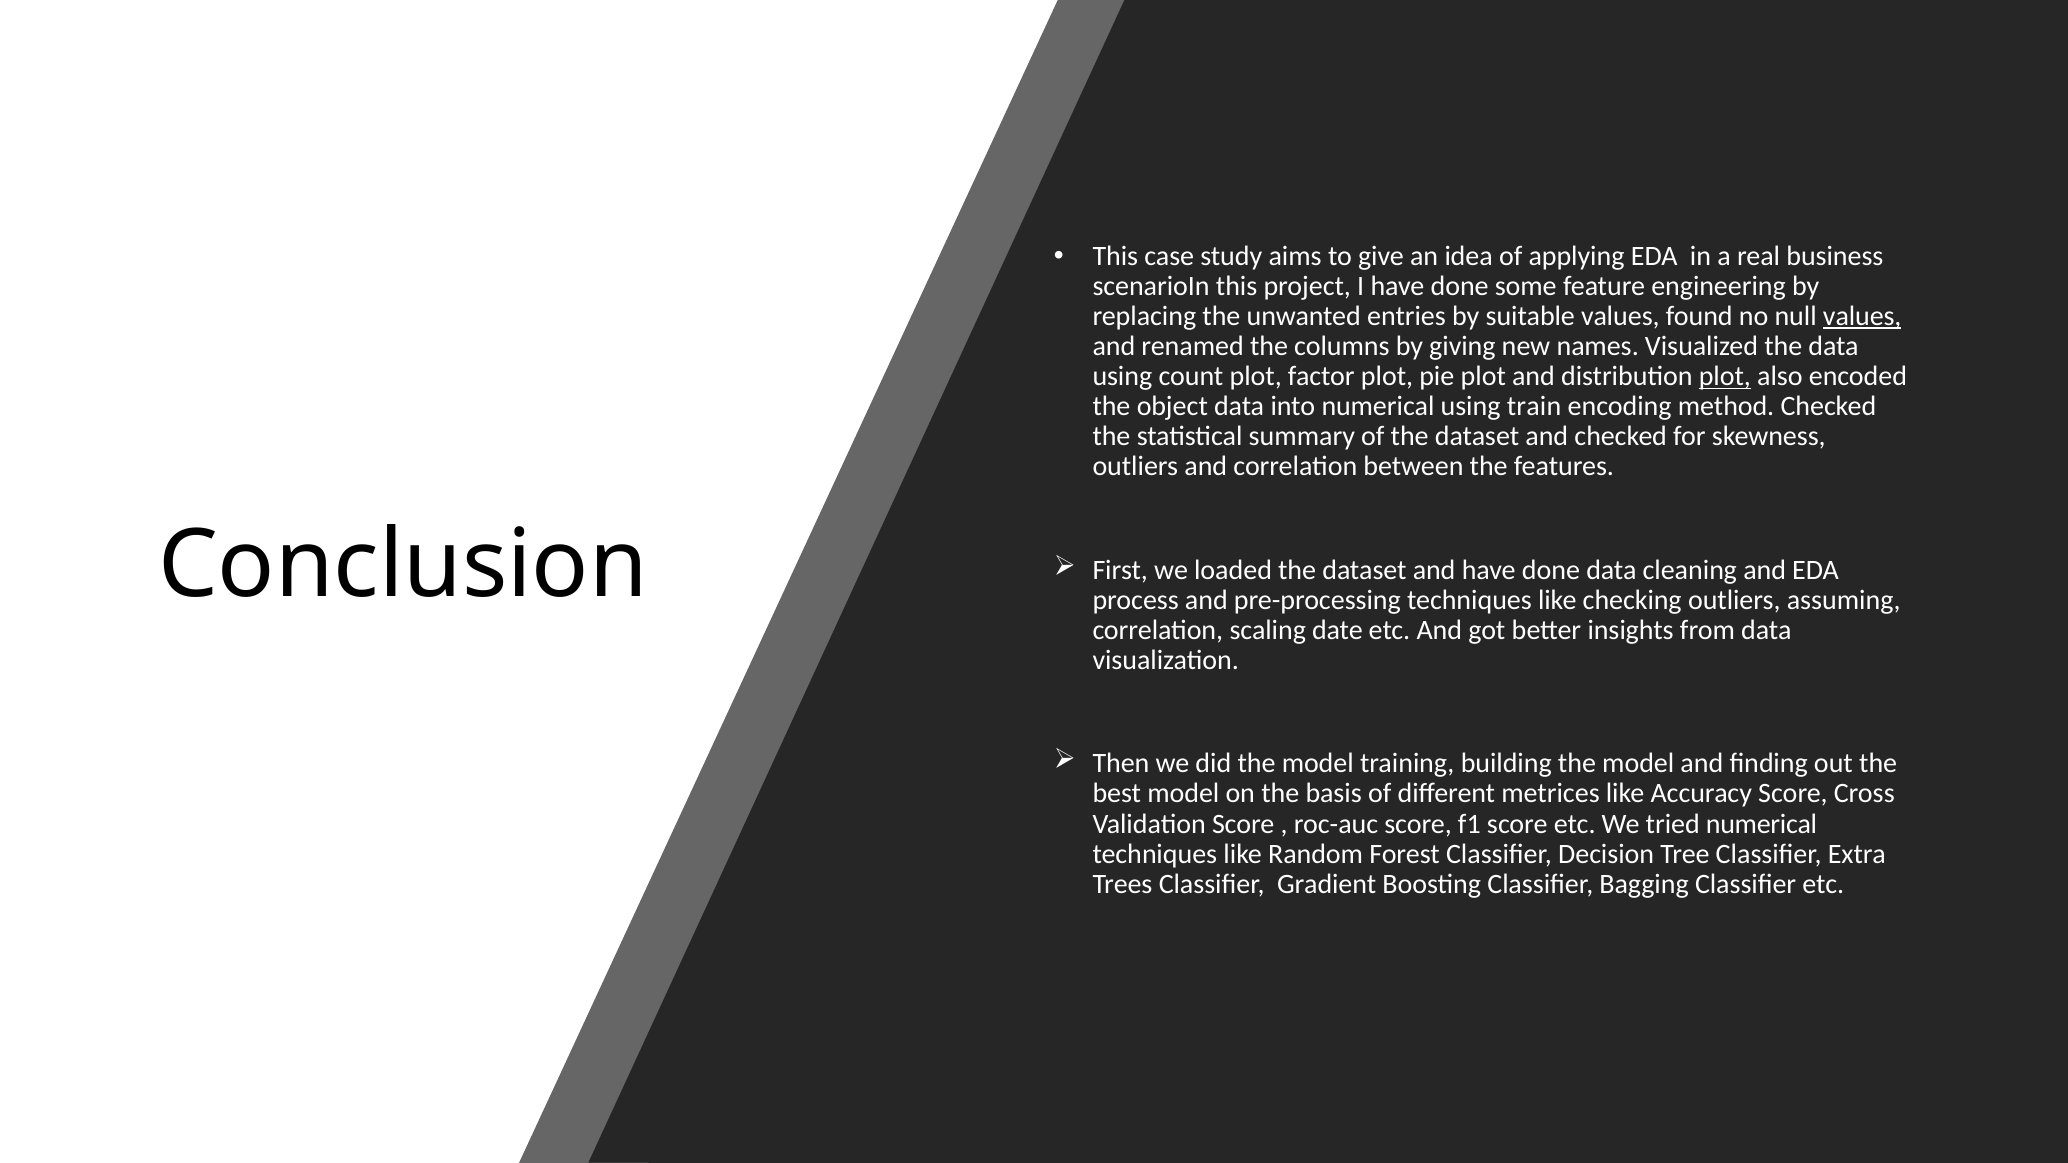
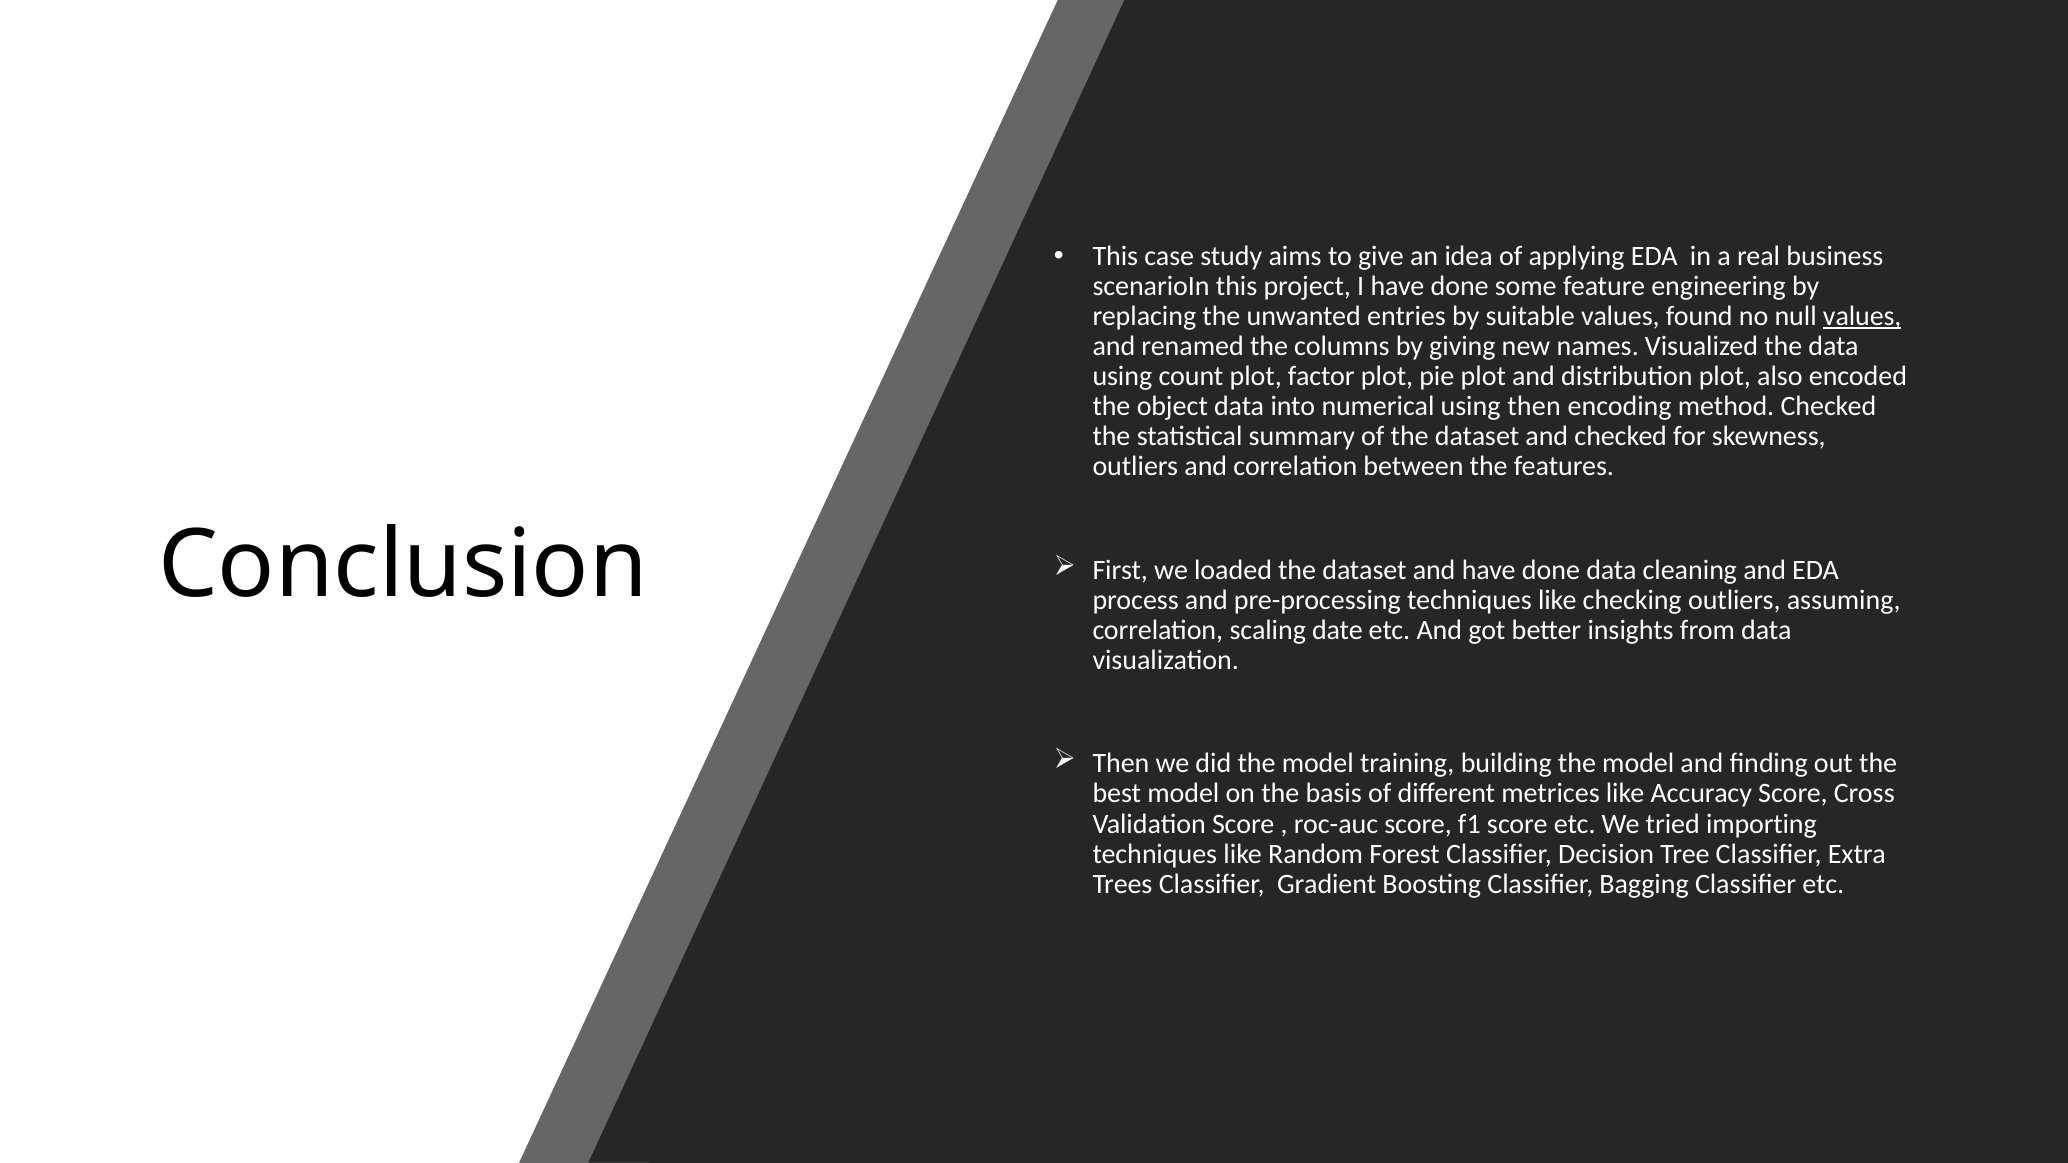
plot underline: present -> none (1725, 376)
using train: train -> then (1534, 407)
tried numerical: numerical -> importing (1761, 824)
